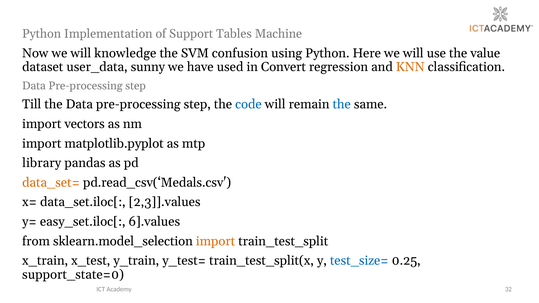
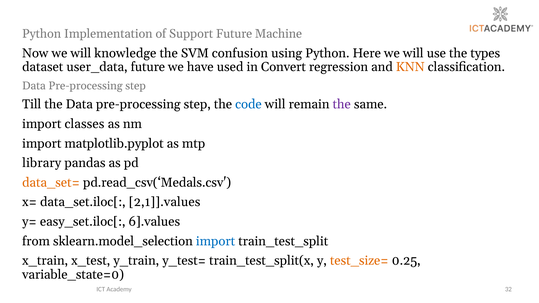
Support Tables: Tables -> Future (234, 34)
value: value -> types (485, 53)
user_data sunny: sunny -> future (148, 67)
the colour: blue -> purple (342, 104)
vectors: vectors -> classes (84, 124)
2,3]].values: 2,3]].values -> 2,1]].values (165, 202)
import colour: orange -> blue (216, 241)
test_size= colour: blue -> orange (359, 261)
support_state=0: support_state=0 -> variable_state=0 (73, 275)
